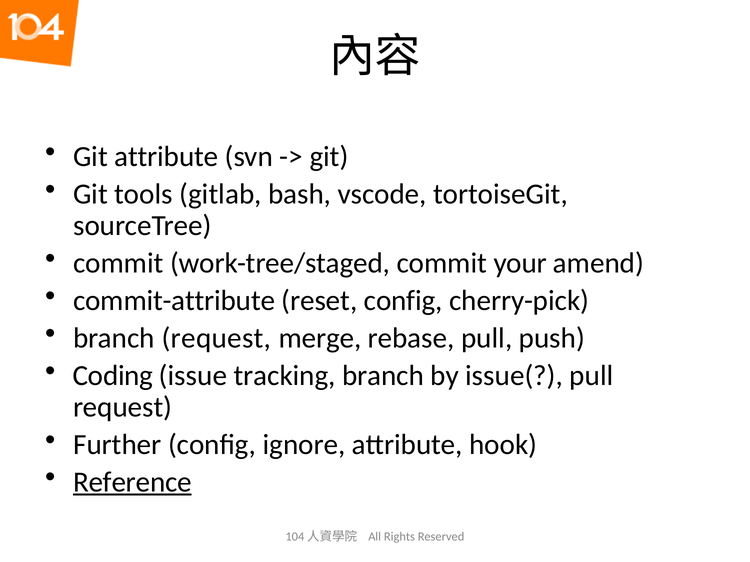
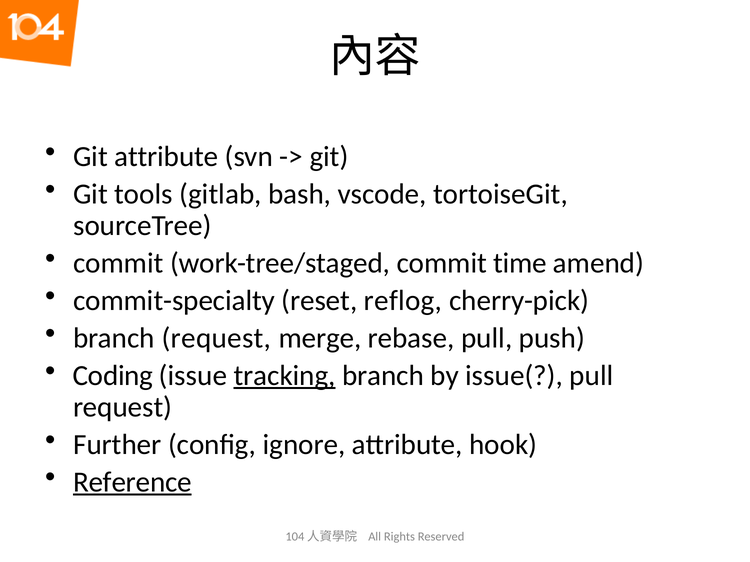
your: your -> time (520, 263)
commit-attribute: commit-attribute -> commit-specialty (174, 301)
reset config: config -> reflog (403, 301)
tracking underline: none -> present (285, 376)
